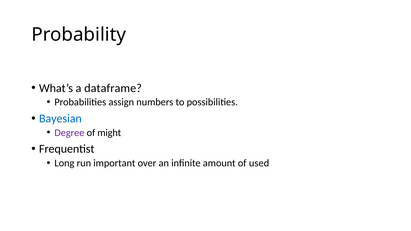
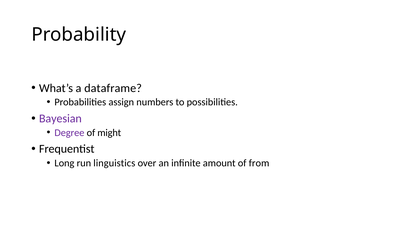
Bayesian colour: blue -> purple (60, 119)
important: important -> linguistics (114, 163)
used: used -> from (259, 163)
